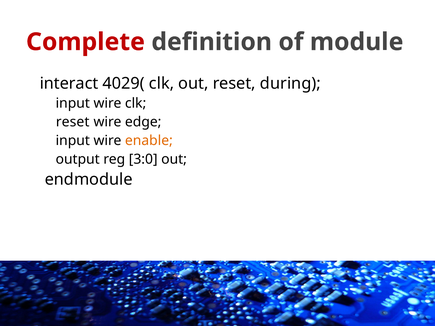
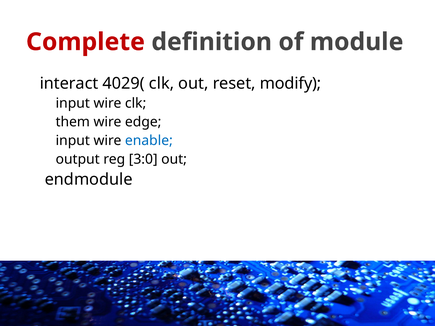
during: during -> modify (291, 84)
reset: reset -> them (73, 122)
enable colour: orange -> blue (149, 141)
